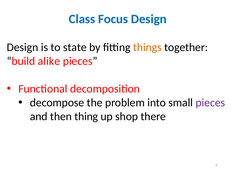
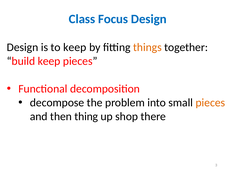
to state: state -> keep (75, 47)
build alike: alike -> keep (49, 61)
pieces colour: purple -> orange (210, 103)
